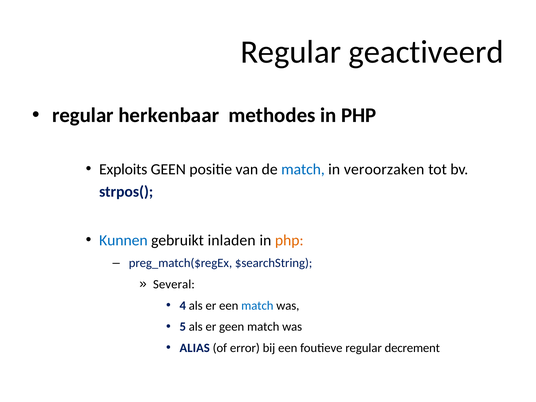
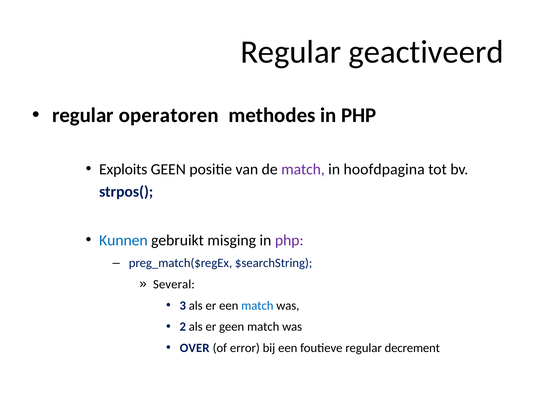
herkenbaar: herkenbaar -> operatoren (169, 115)
match colour: blue -> purple (303, 169)
veroorzaken: veroorzaken -> hoofdpagina (384, 169)
inladen: inladen -> misging (232, 240)
php colour: orange -> purple (289, 240)
4: 4 -> 3 (183, 306)
5: 5 -> 2 (183, 327)
ALIAS: ALIAS -> OVER (195, 348)
